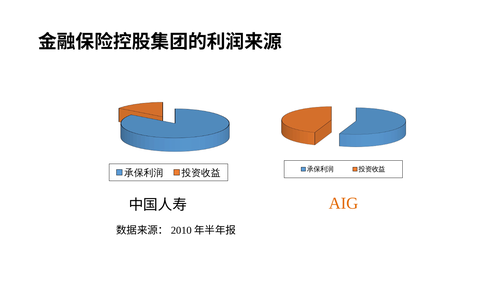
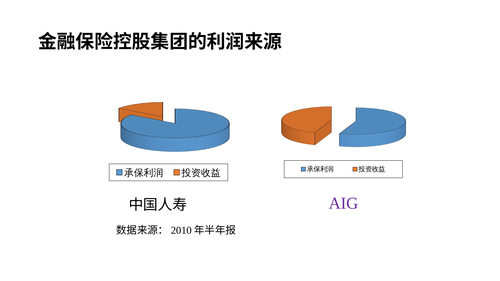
AIG colour: orange -> purple (343, 204)
